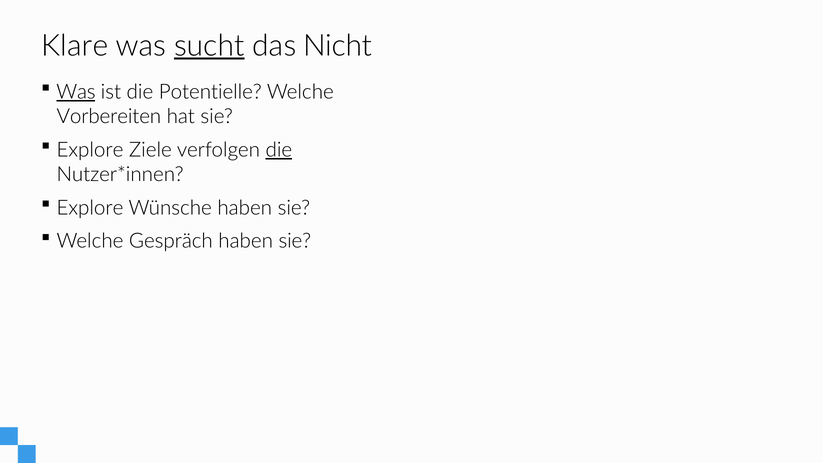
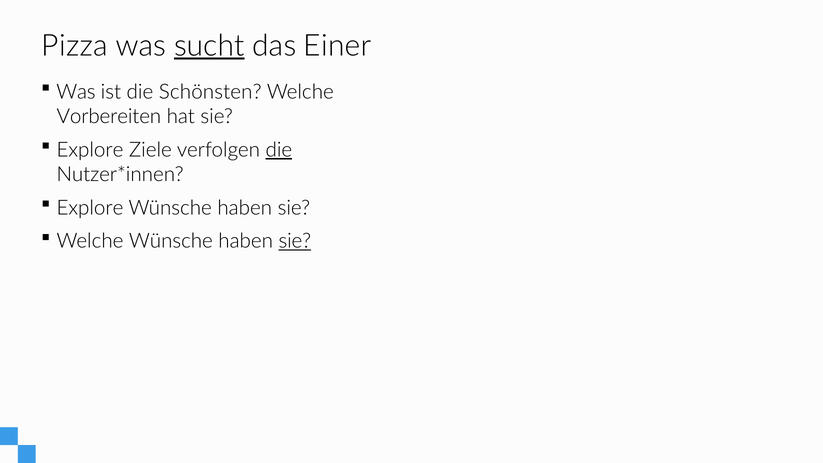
Klare: Klare -> Pizza (75, 46)
Nicht: Nicht -> Einer (337, 46)
Was underline: present -> none (76, 92)
Potentielle: Potentielle -> Schönsten (210, 92)
Welche Gespräch: Gespräch -> Wünsche (171, 241)
sie underline: none -> present (295, 241)
